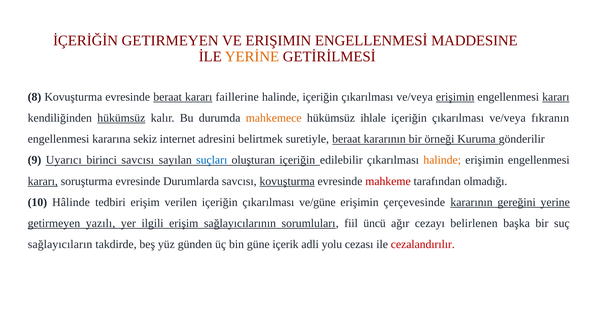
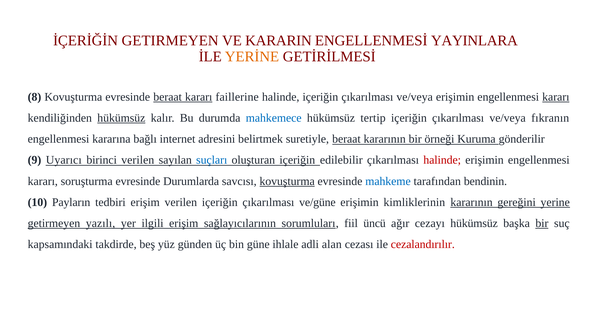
VE ERIŞIMIN: ERIŞIMIN -> KARARIN (278, 41)
MADDESINE: MADDESINE -> YAYINLARA (474, 41)
erişimin underline: present -> none (455, 97)
mahkemece colour: orange -> blue (274, 118)
ihlale: ihlale -> tertip (373, 118)
sekiz: sekiz -> bağlı (145, 139)
birinci savcısı: savcısı -> verilen (138, 160)
halinde colour: orange -> red (442, 160)
kararı underline: present -> none (43, 181)
mahkeme colour: red -> blue (388, 181)
olmadığı: olmadığı -> bendinin (485, 181)
Hâlinde: Hâlinde -> Payların (71, 202)
çerçevesinde: çerçevesinde -> kimliklerinin (414, 202)
cezayı belirlenen: belirlenen -> hükümsüz (474, 223)
bir underline: none -> present (542, 223)
sağlayıcıların: sağlayıcıların -> kapsamındaki (60, 244)
içerik: içerik -> ihlale (285, 244)
yolu: yolu -> alan (332, 244)
